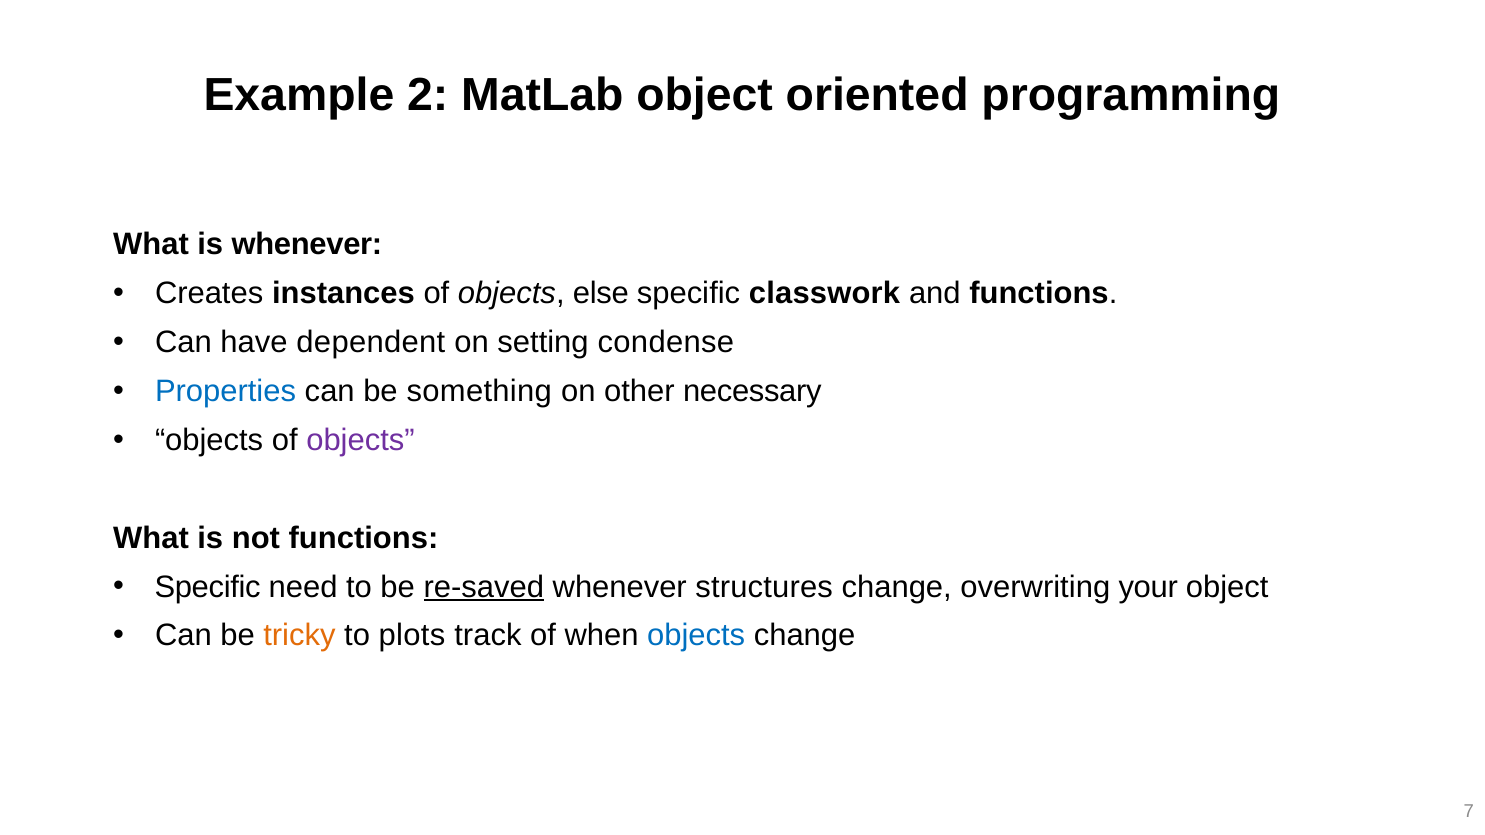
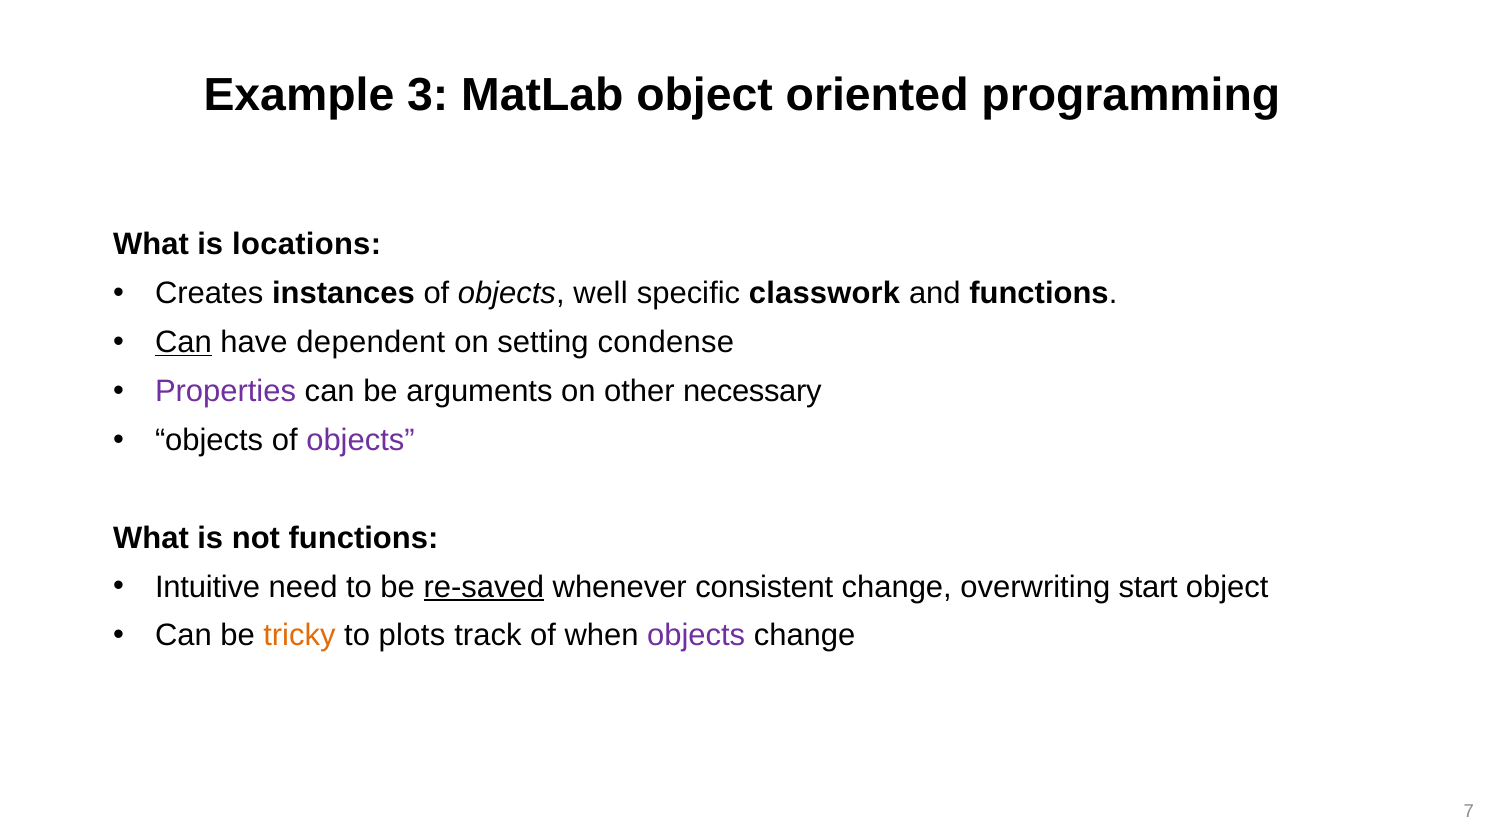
2: 2 -> 3 (428, 95)
is whenever: whenever -> locations (307, 244)
else: else -> well (601, 293)
Can underline: none -> present (183, 342)
Properties colour: blue -> purple (226, 391)
something: something -> arguments (479, 391)
Specific: Specific -> Intuitive (208, 587)
structures: structures -> consistent (764, 587)
your: your -> start (1148, 587)
objects colour: blue -> purple (696, 636)
